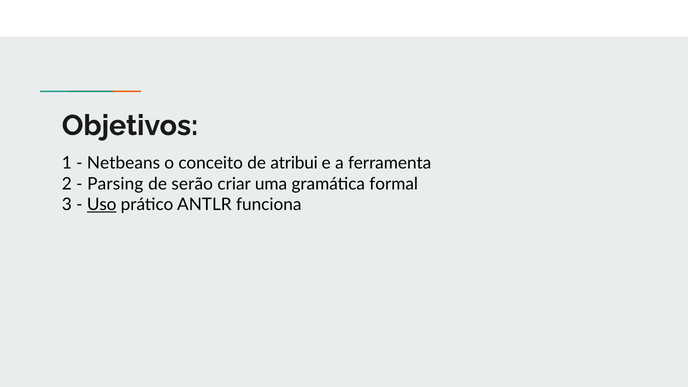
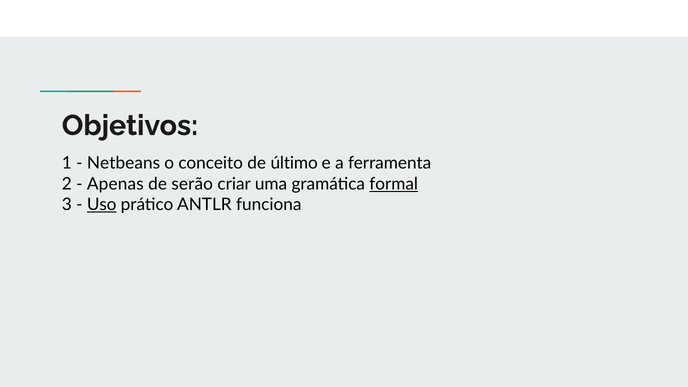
atribui: atribui -> último (294, 163)
Parsing: Parsing -> Apenas (115, 184)
formal underline: none -> present (394, 184)
